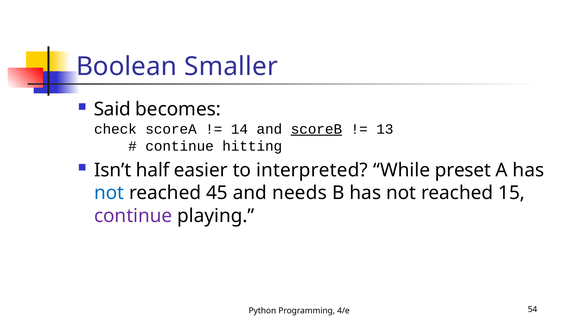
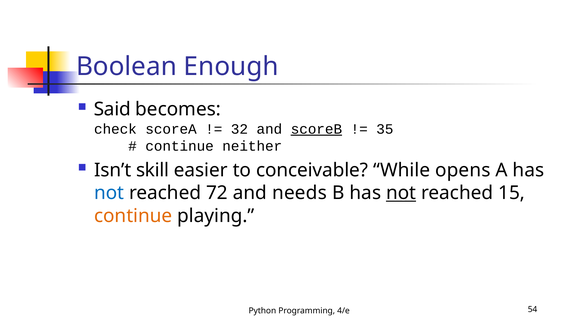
Smaller: Smaller -> Enough (231, 66)
14: 14 -> 32 (239, 129)
13: 13 -> 35 (385, 129)
hitting: hitting -> neither (252, 146)
half: half -> skill (153, 170)
interpreted: interpreted -> conceivable (312, 170)
preset: preset -> opens (463, 170)
45: 45 -> 72 (217, 193)
not underline: none -> present (401, 193)
continue colour: purple -> orange (133, 216)
